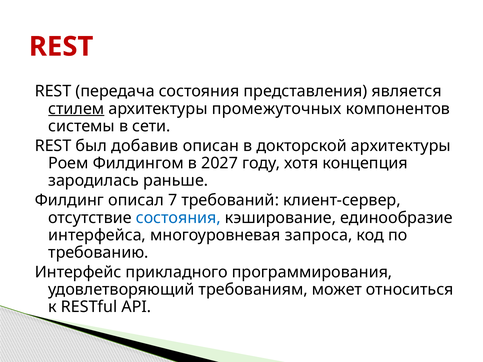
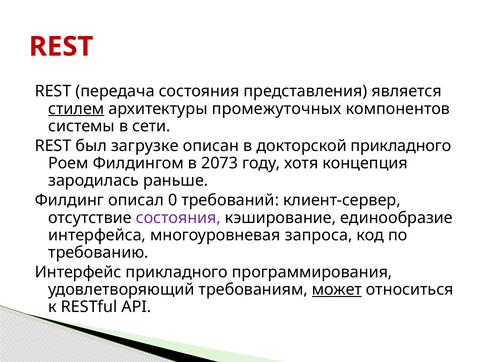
добавив: добавив -> загрузке (145, 146)
докторской архитектуры: архитектуры -> прикладного (401, 146)
2027: 2027 -> 2073 (220, 163)
7: 7 -> 0 (173, 200)
состояния colour: blue -> purple (178, 218)
может underline: none -> present (337, 290)
